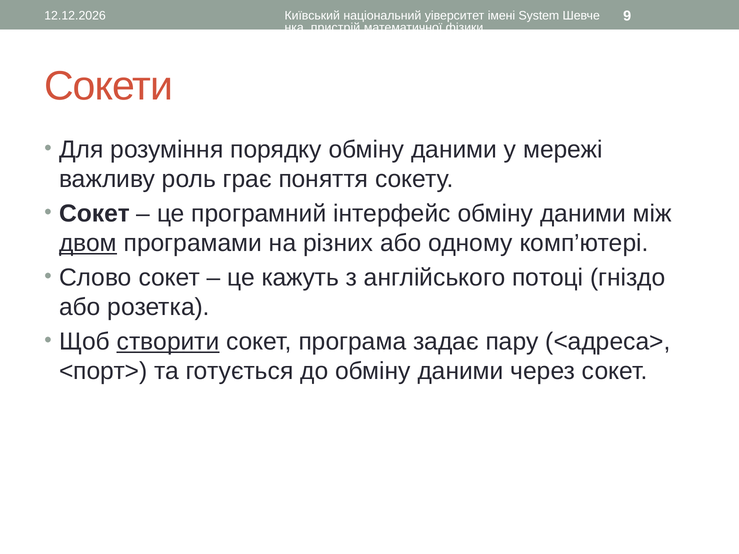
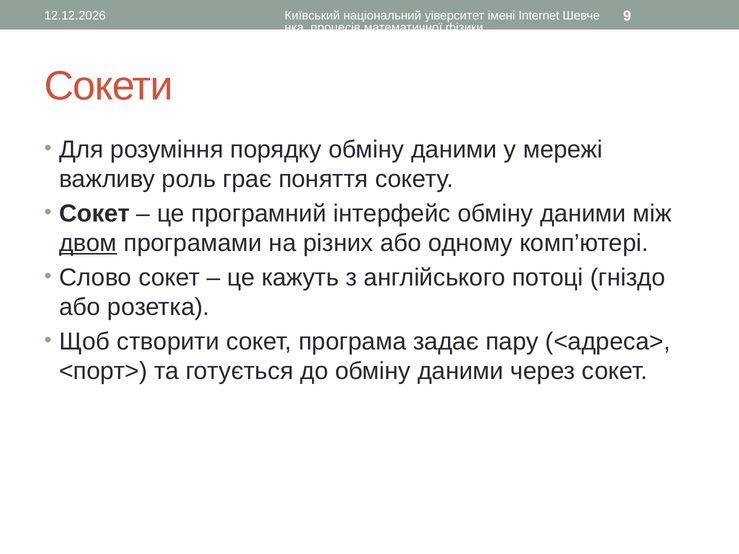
System: System -> Internet (539, 16)
пристрій: пристрій -> процесів (336, 28)
створити underline: present -> none (168, 342)
